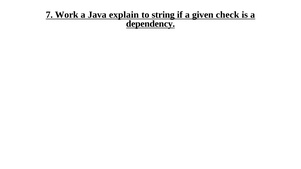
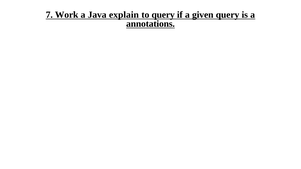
to string: string -> query (163, 15)
given check: check -> query (228, 15)
dependency: dependency -> annotations (150, 24)
